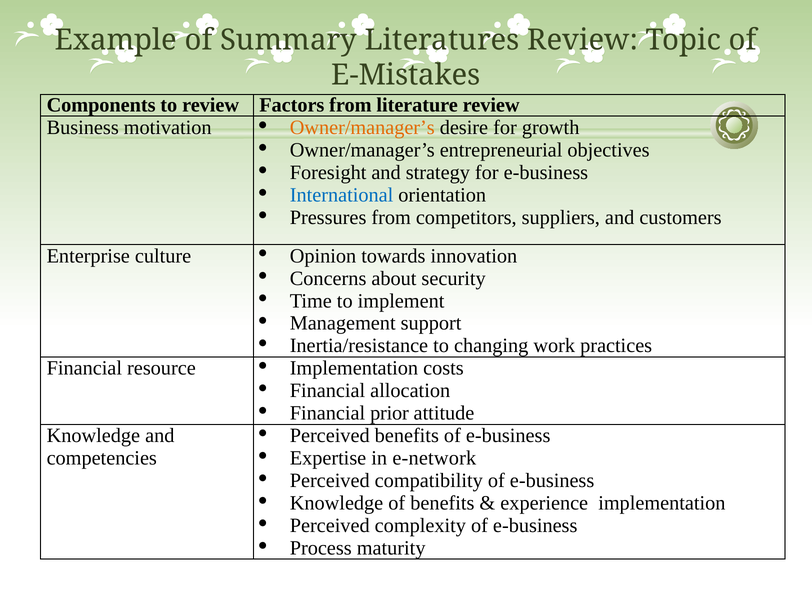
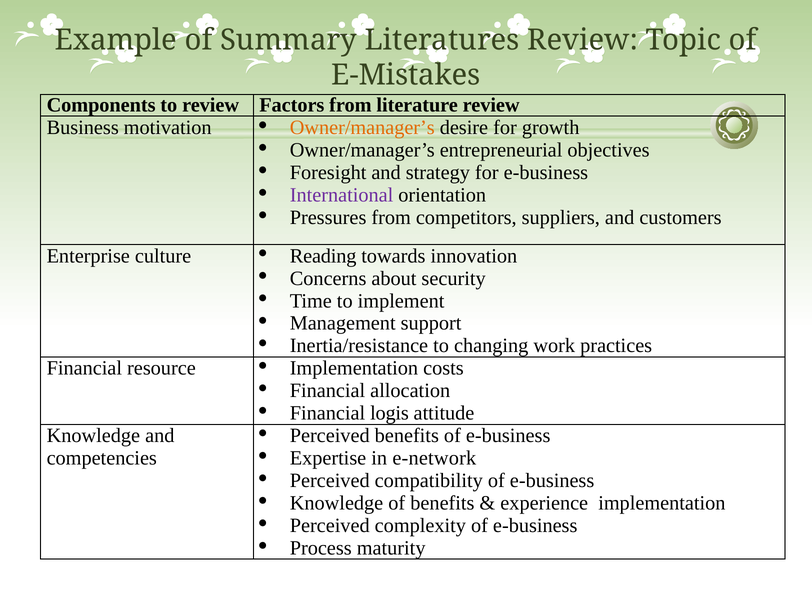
International colour: blue -> purple (342, 195)
Opinion: Opinion -> Reading (323, 256)
prior: prior -> logis (389, 413)
